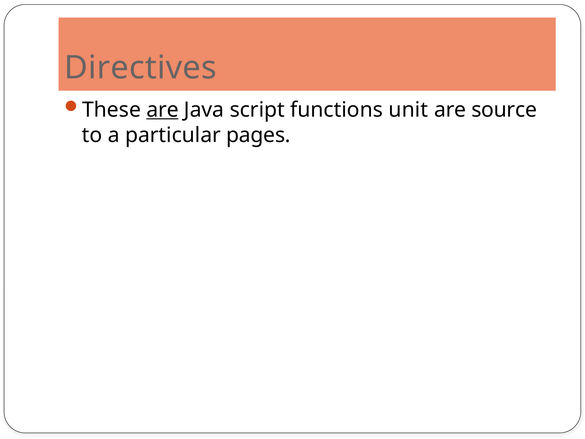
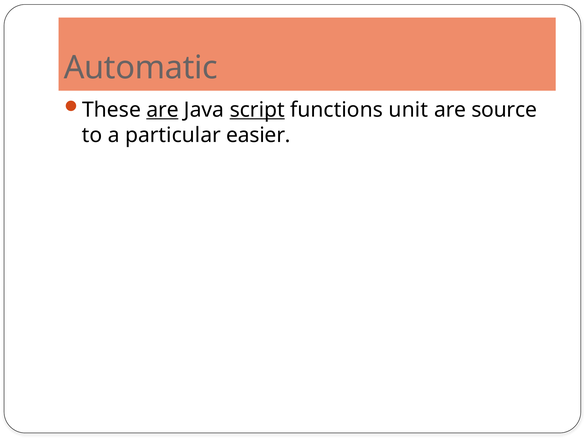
Directives: Directives -> Automatic (141, 68)
script underline: none -> present (257, 110)
pages: pages -> easier (258, 135)
